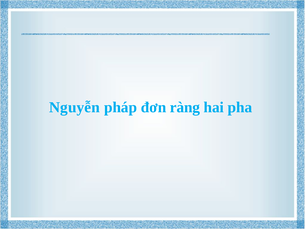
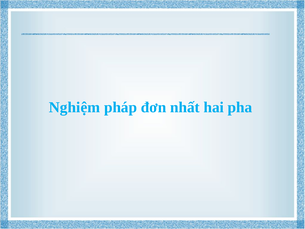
Nguyễn: Nguyễn -> Nghiệm (74, 107)
ràng: ràng -> nhất (185, 107)
